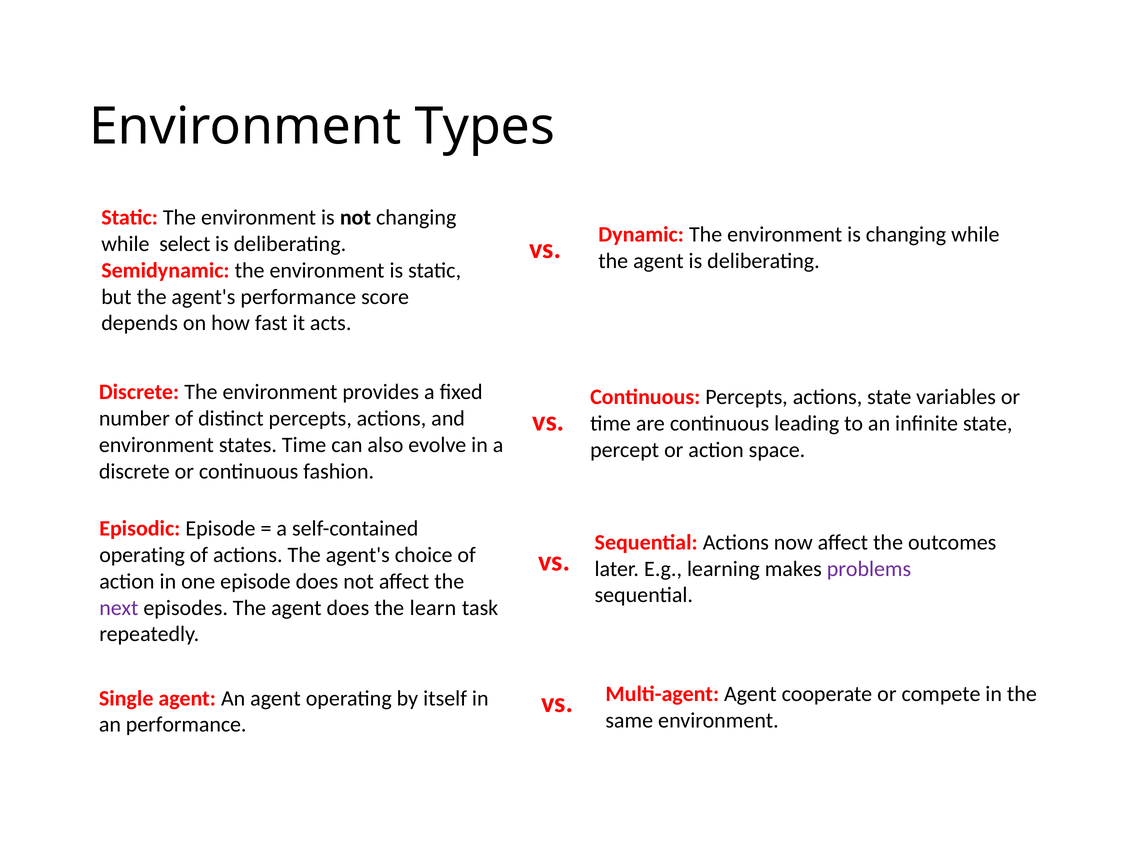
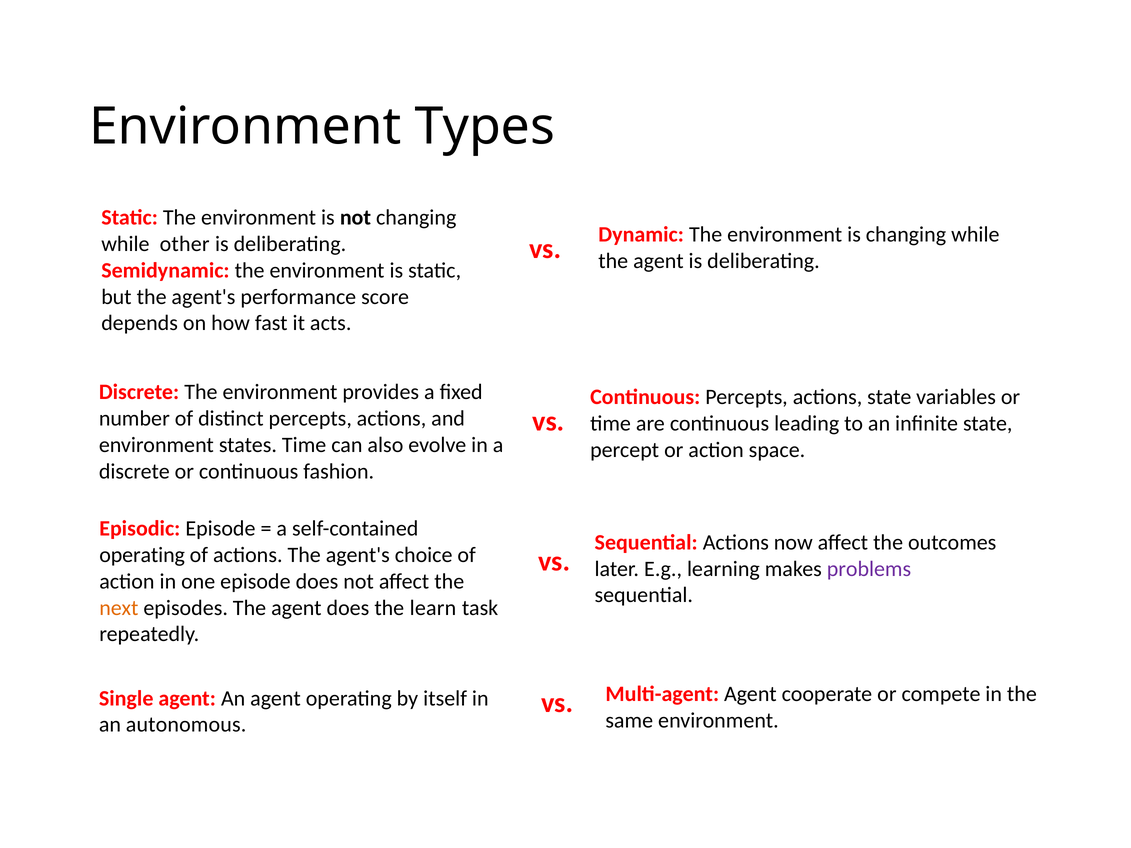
select: select -> other (185, 244)
next colour: purple -> orange (119, 608)
an performance: performance -> autonomous (186, 725)
